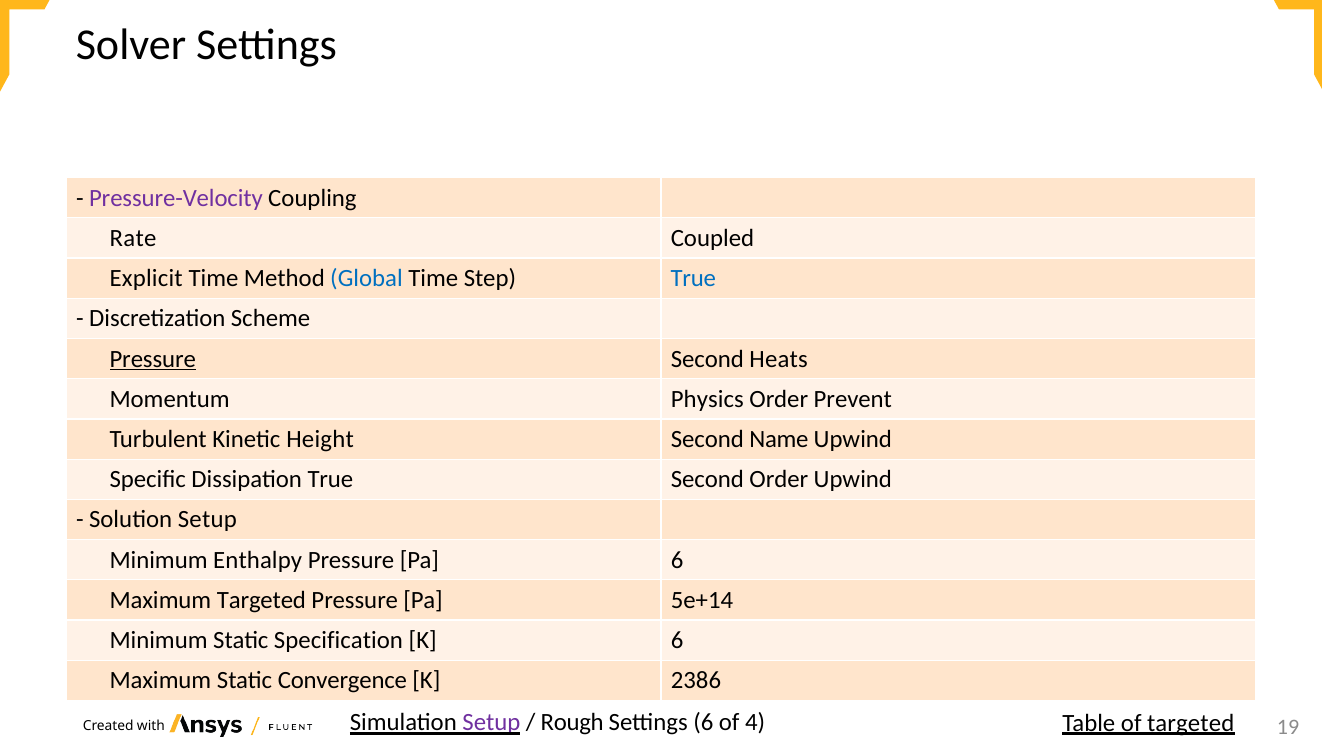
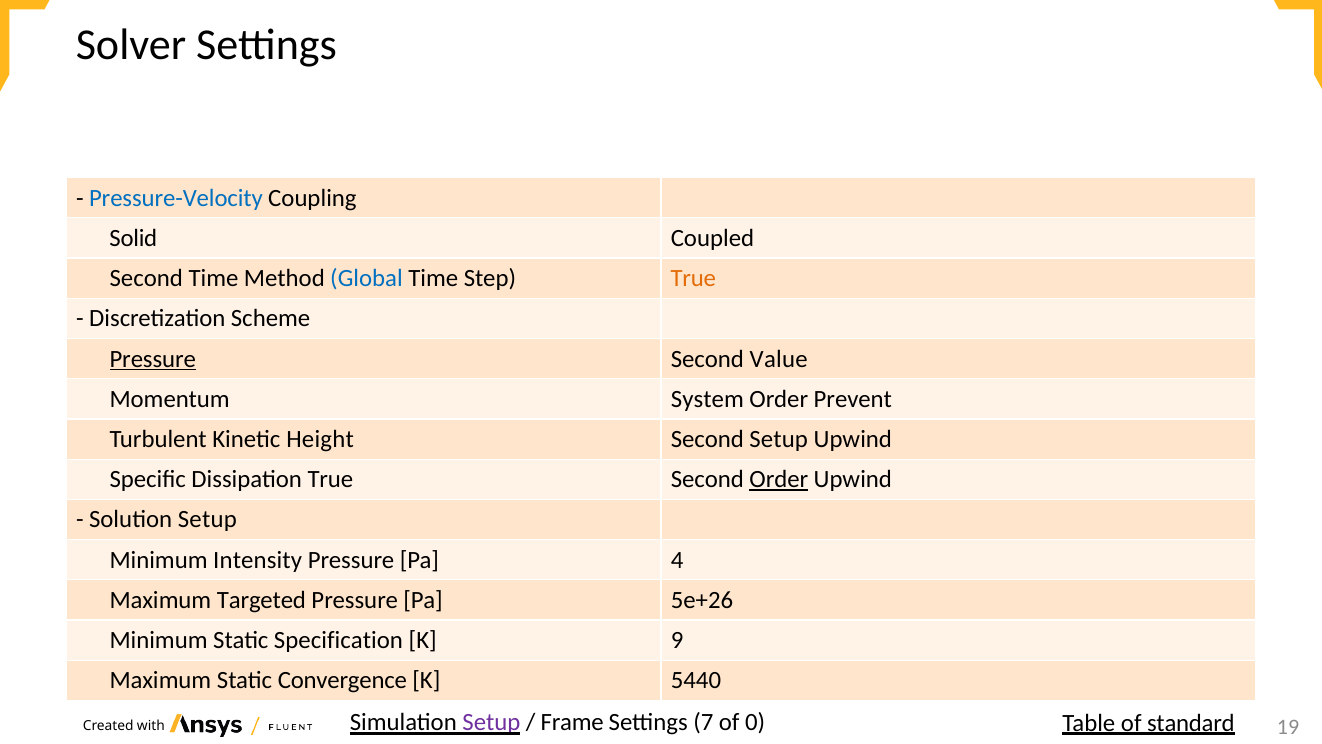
Pressure-Velocity colour: purple -> blue (176, 198)
Rate: Rate -> Solid (133, 238)
Explicit: Explicit -> Second (146, 278)
True colour: blue -> orange (693, 278)
Heats: Heats -> Value (779, 359)
Physics: Physics -> System (707, 399)
Second Name: Name -> Setup (779, 439)
Order underline: none -> present (779, 479)
Enthalpy: Enthalpy -> Intensity (258, 560)
Pa 6: 6 -> 4 (677, 560)
5e+14: 5e+14 -> 5e+26 (702, 600)
K 6: 6 -> 9 (677, 640)
2386: 2386 -> 5440 (696, 680)
Rough: Rough -> Frame (572, 722)
Settings 6: 6 -> 7 (703, 722)
4: 4 -> 0 (755, 722)
of targeted: targeted -> standard (1191, 723)
